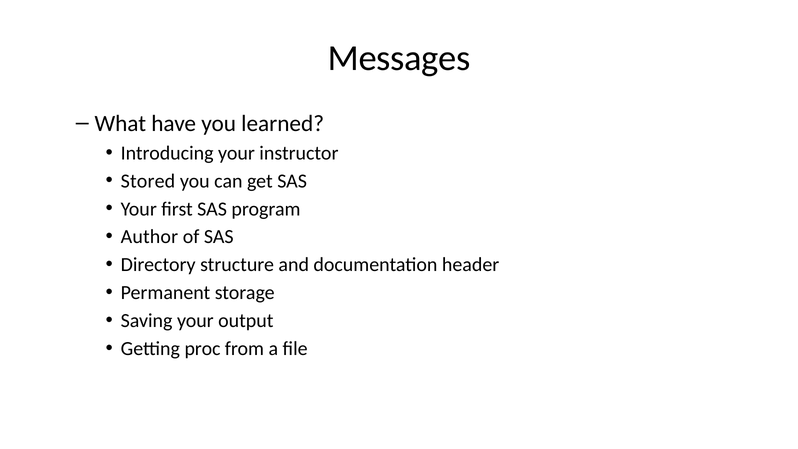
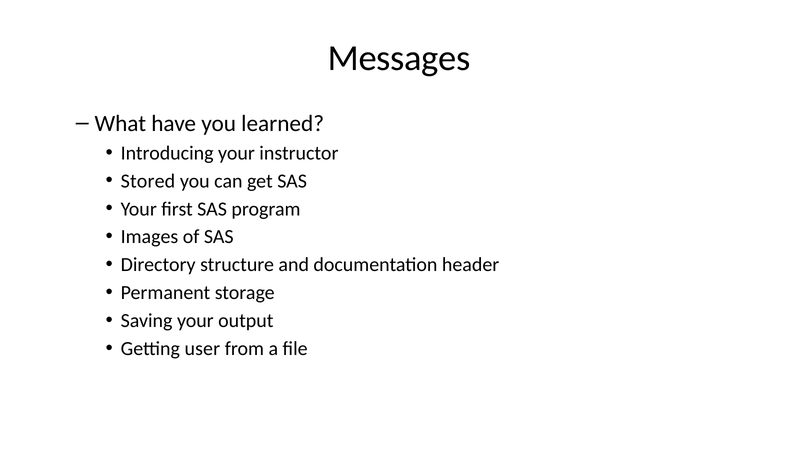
Author: Author -> Images (149, 237)
proc: proc -> user (202, 348)
